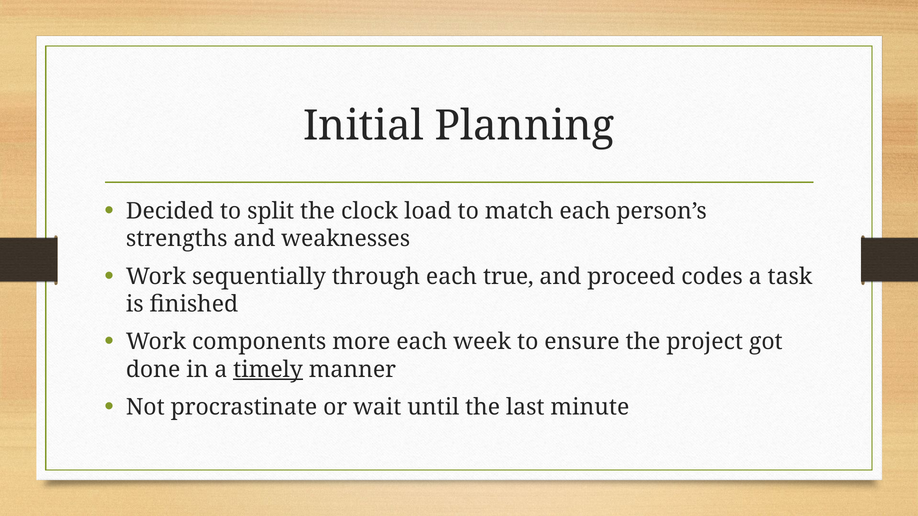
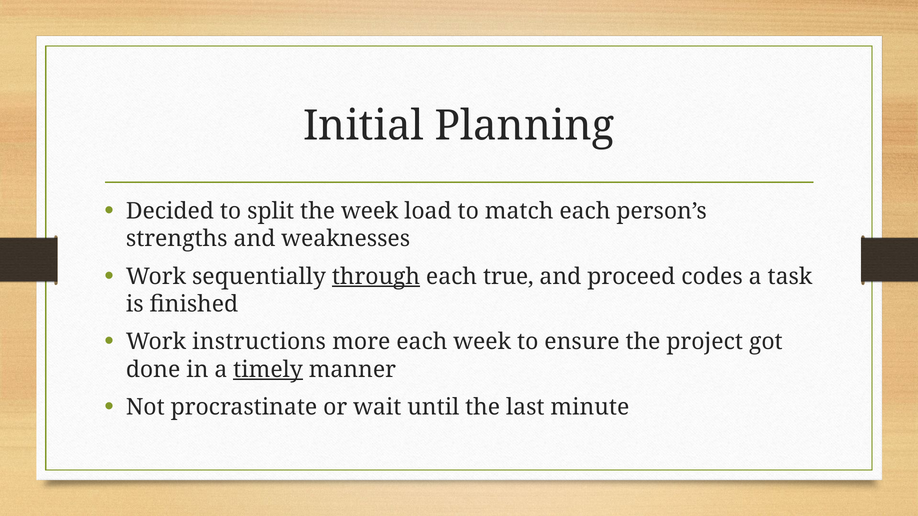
the clock: clock -> week (370, 211)
through underline: none -> present (376, 277)
components: components -> instructions (259, 342)
